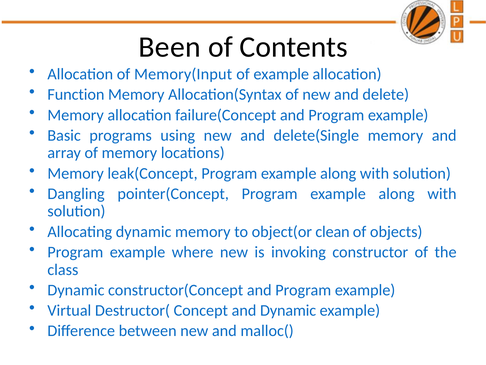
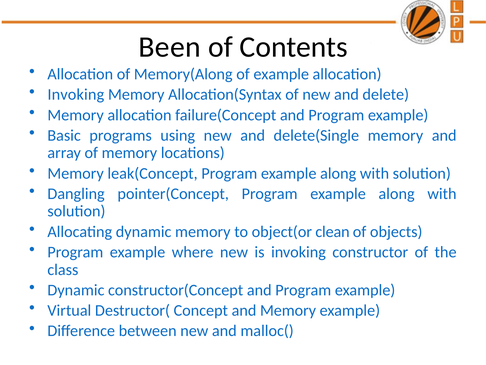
Memory(Input: Memory(Input -> Memory(Along (183, 74)
Function: Function -> Invoking (76, 94)
and Dynamic: Dynamic -> Memory (288, 310)
